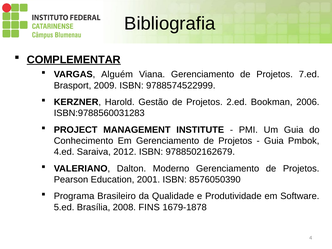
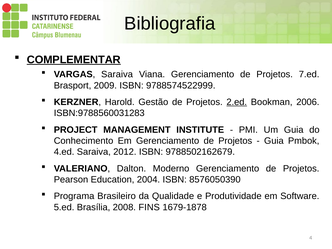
VARGAS Alguém: Alguém -> Saraiva (117, 74)
2.ed underline: none -> present (237, 102)
2001: 2001 -> 2004 (148, 180)
